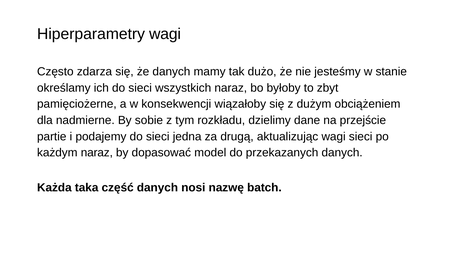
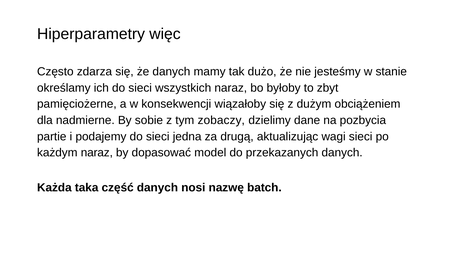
Hiperparametry wagi: wagi -> więc (165, 34)
rozkładu: rozkładu -> zobaczy (221, 120)
przejście: przejście -> pozbycia (363, 120)
